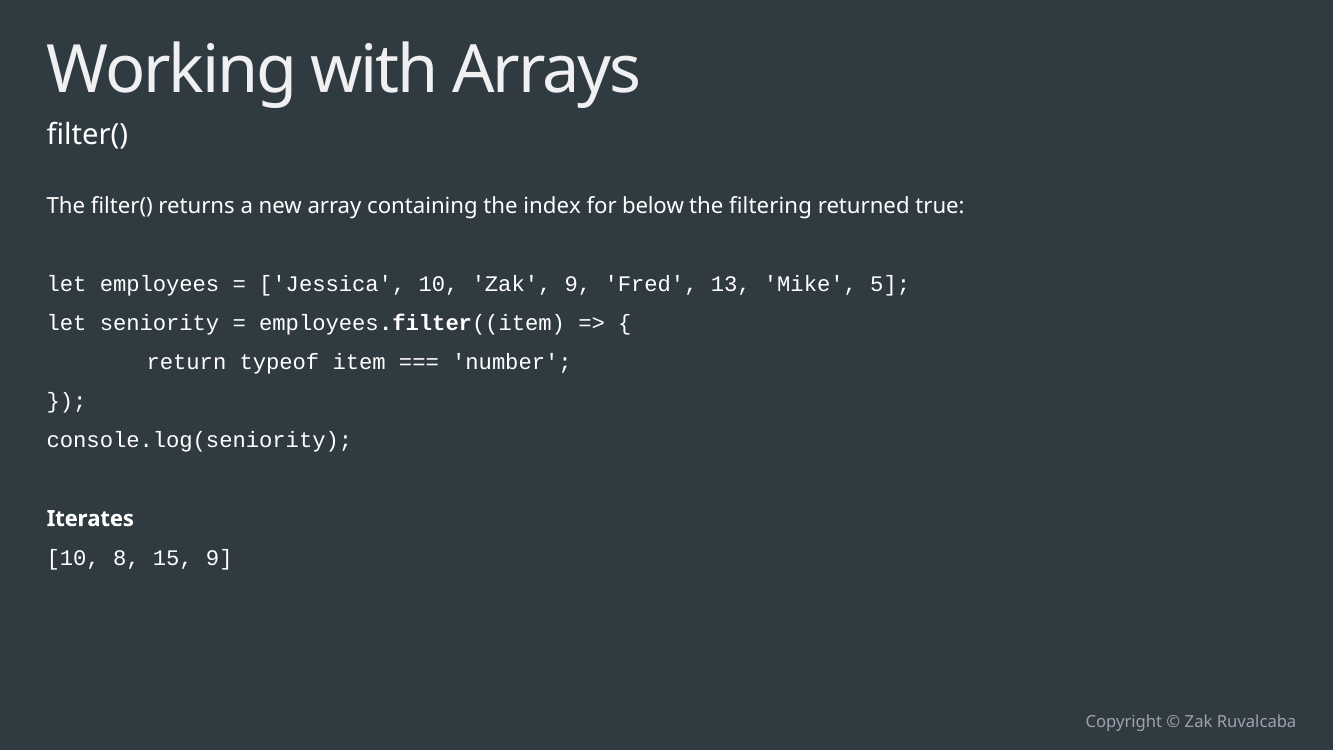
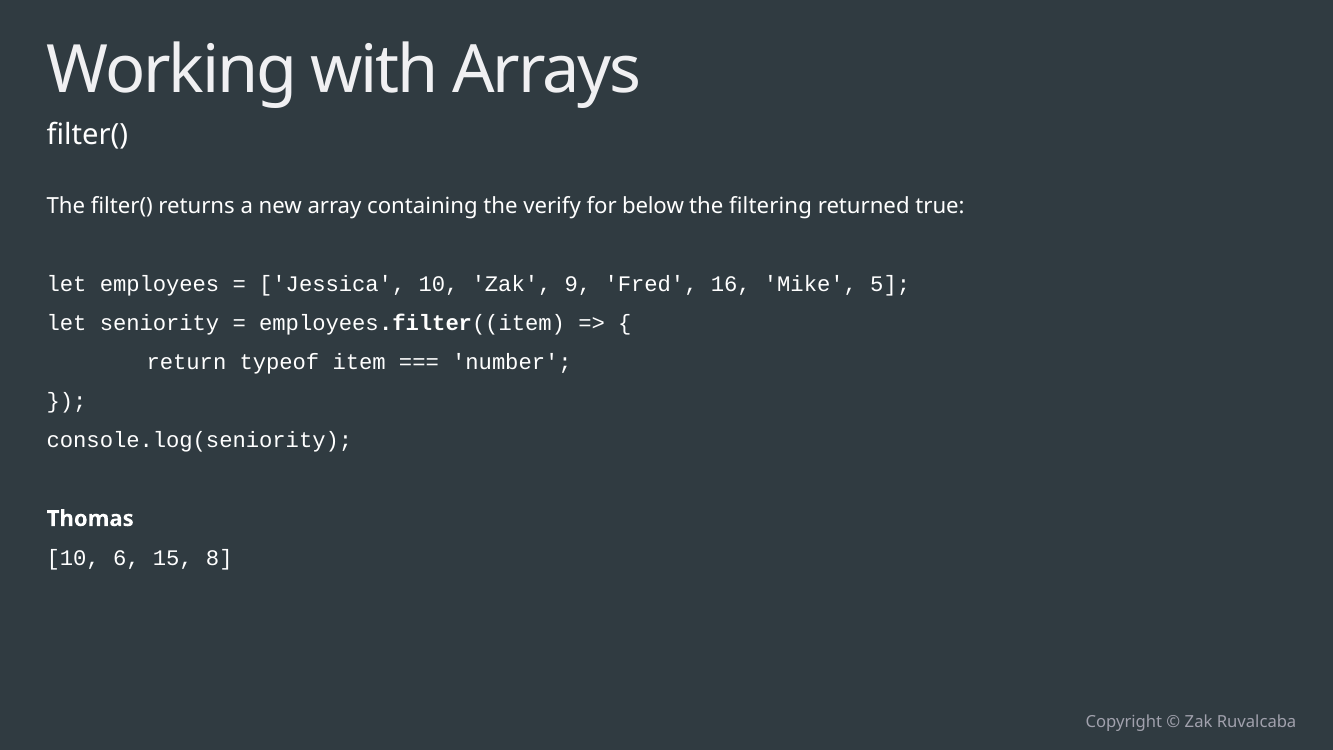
index: index -> verify (552, 206)
13: 13 -> 16 (731, 284)
Iterates: Iterates -> Thomas (90, 519)
8: 8 -> 6 (126, 558)
15 9: 9 -> 8 (219, 558)
